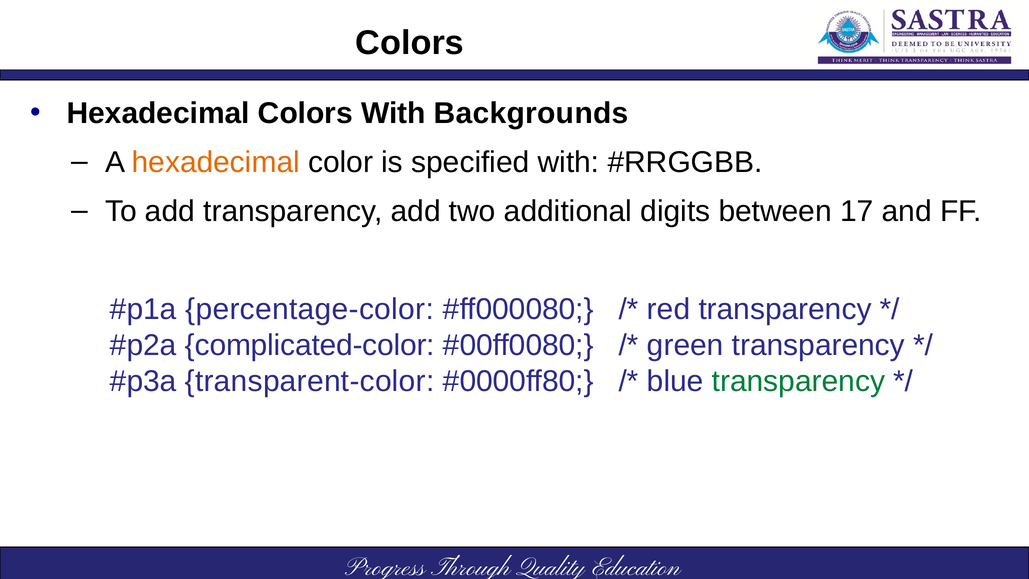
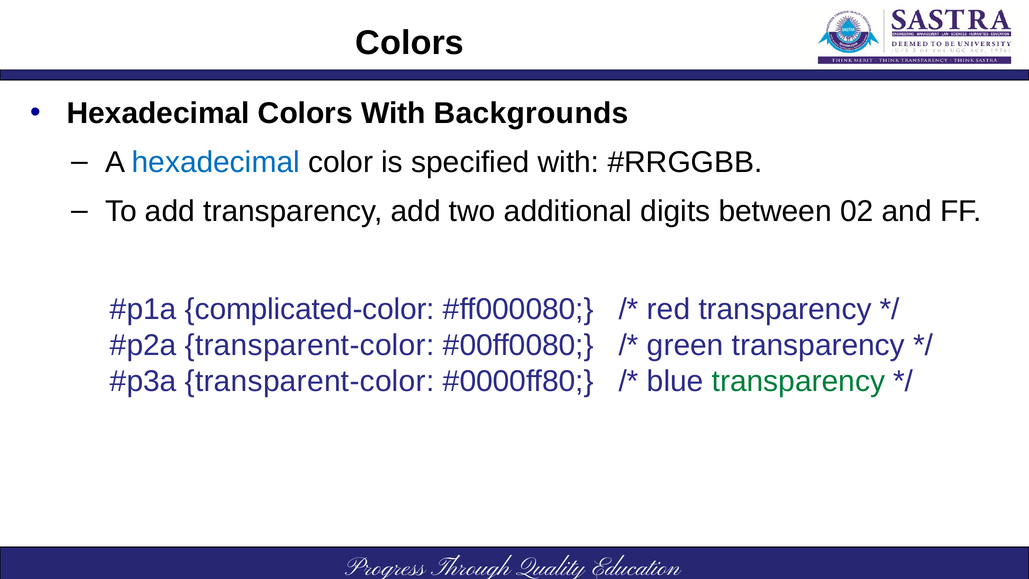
hexadecimal colour: orange -> blue (216, 162)
17: 17 -> 02 (857, 211)
percentage-color: percentage-color -> complicated-color (310, 309)
complicated-color: complicated-color -> transparent-color (310, 345)
